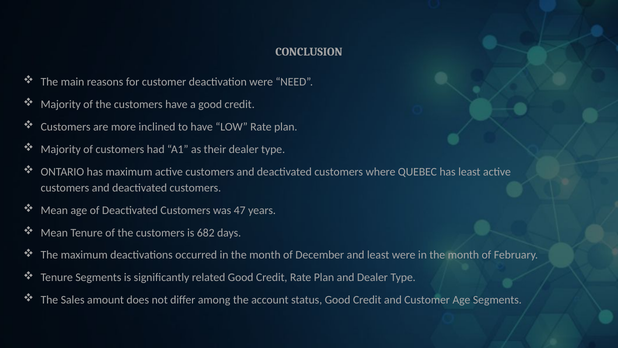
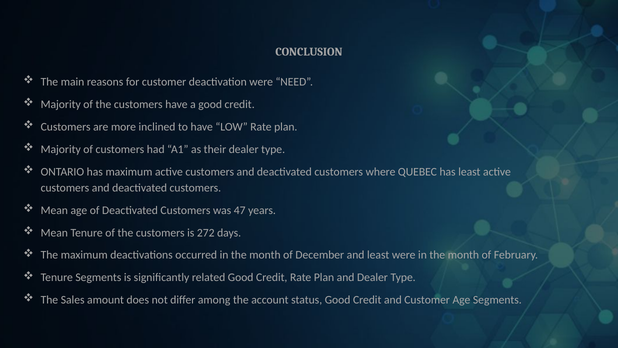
682: 682 -> 272 (206, 232)
